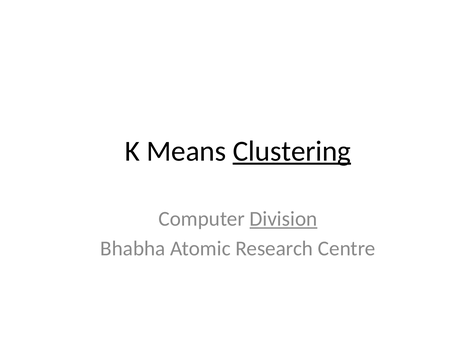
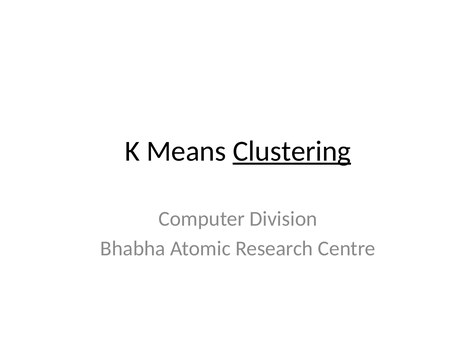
Division underline: present -> none (283, 219)
